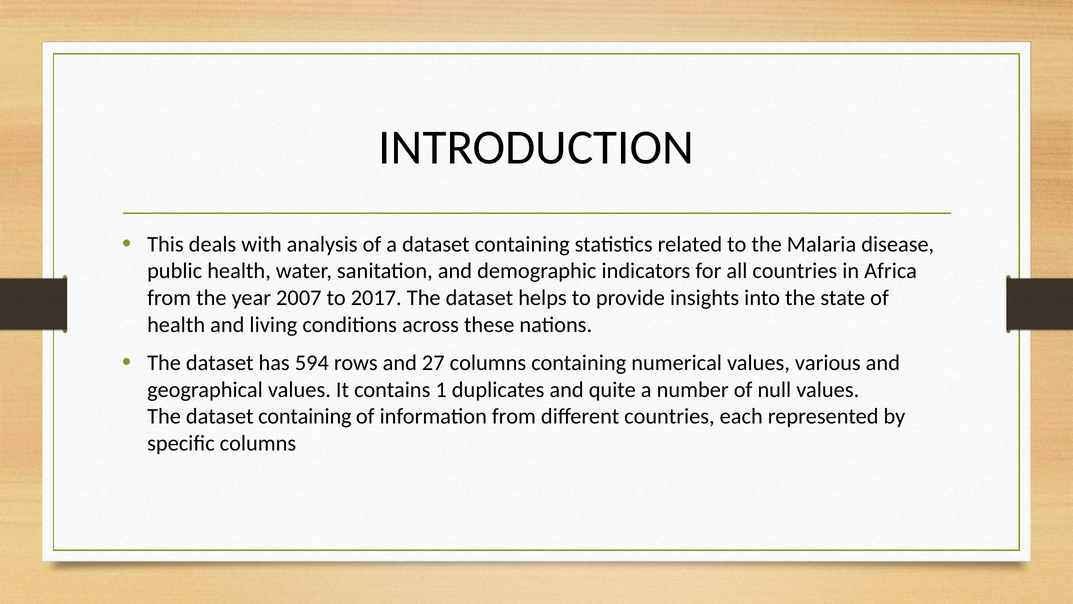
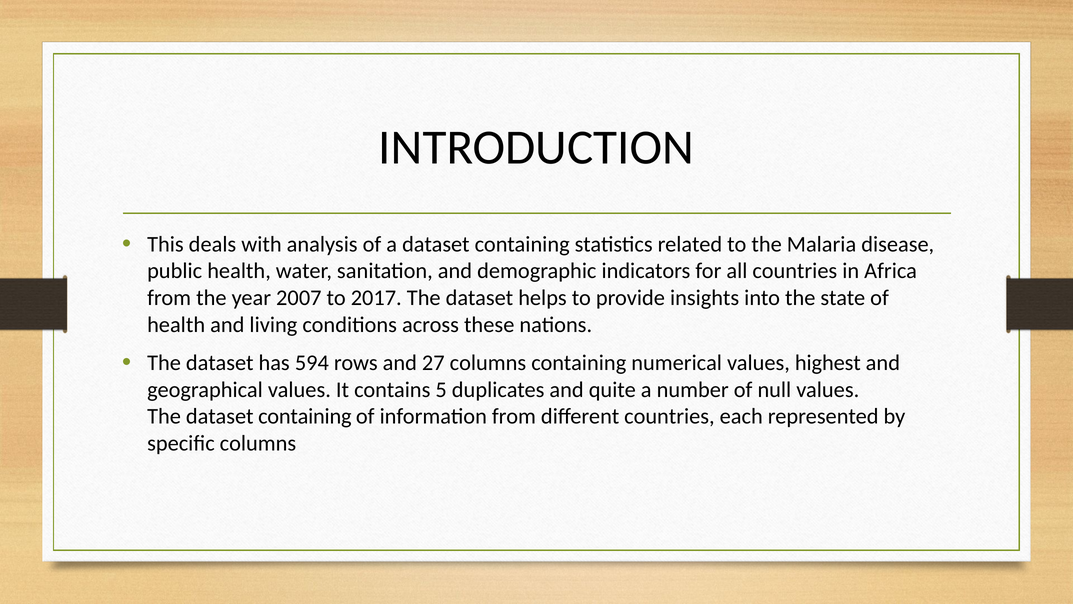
various: various -> highest (828, 363)
1: 1 -> 5 (441, 389)
